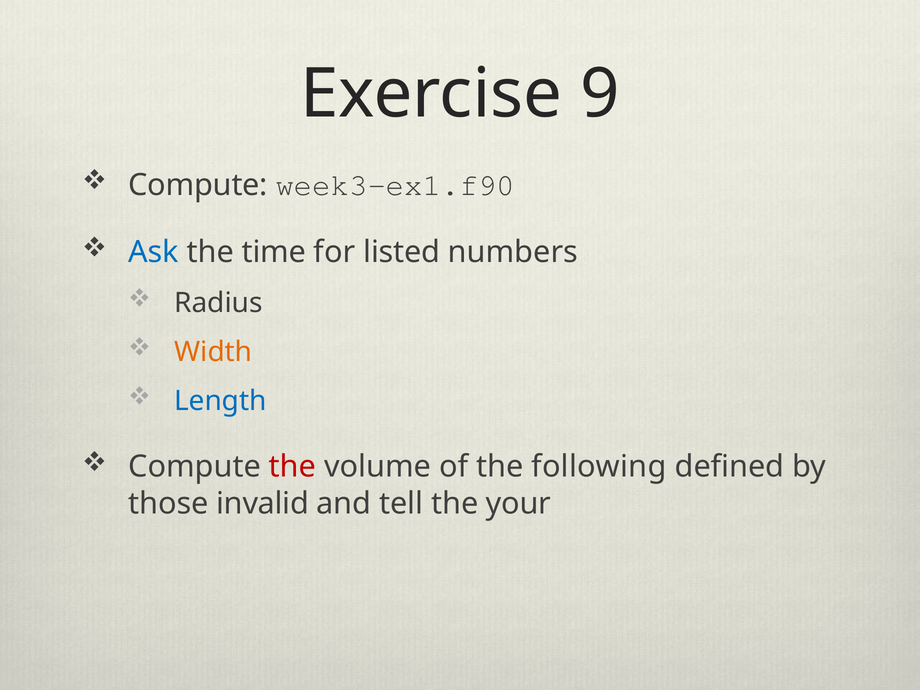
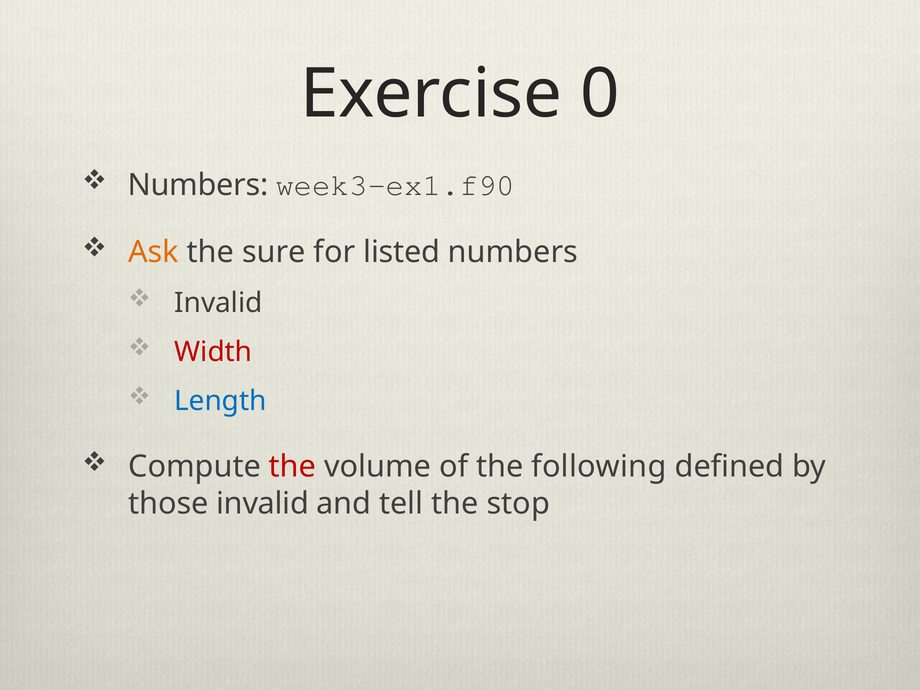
9: 9 -> 0 (600, 94)
Compute: Compute -> Numbers (198, 185)
Ask colour: blue -> orange (153, 252)
time: time -> sure (274, 252)
Radius: Radius -> Invalid (218, 303)
Width colour: orange -> red (213, 352)
your: your -> stop (518, 504)
